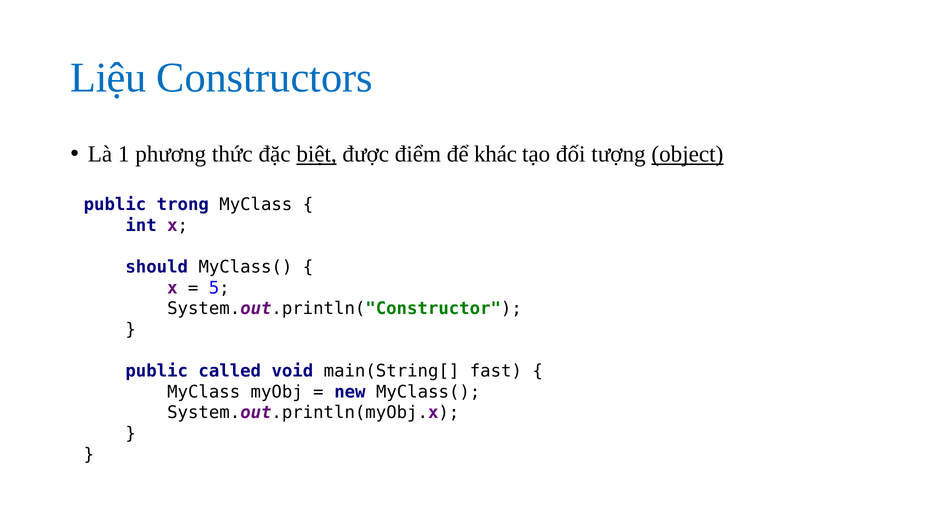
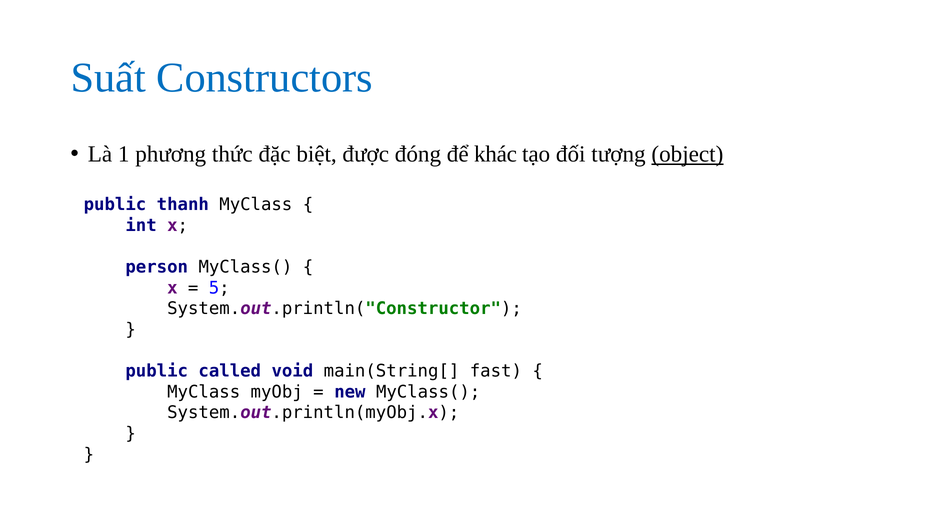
Liệu: Liệu -> Suất (108, 78)
biệt underline: present -> none (317, 154)
điểm: điểm -> đóng (418, 154)
trong: trong -> thanh (183, 205)
should: should -> person (157, 267)
